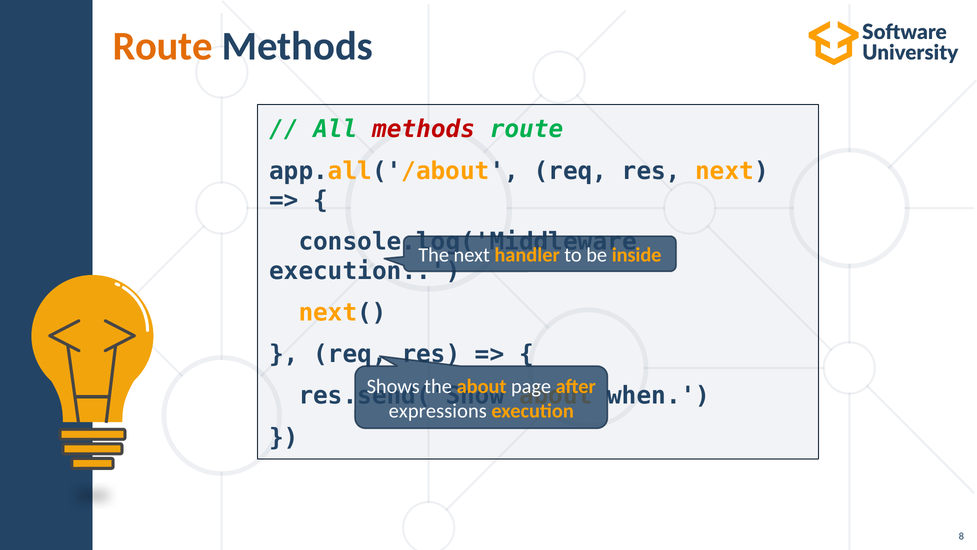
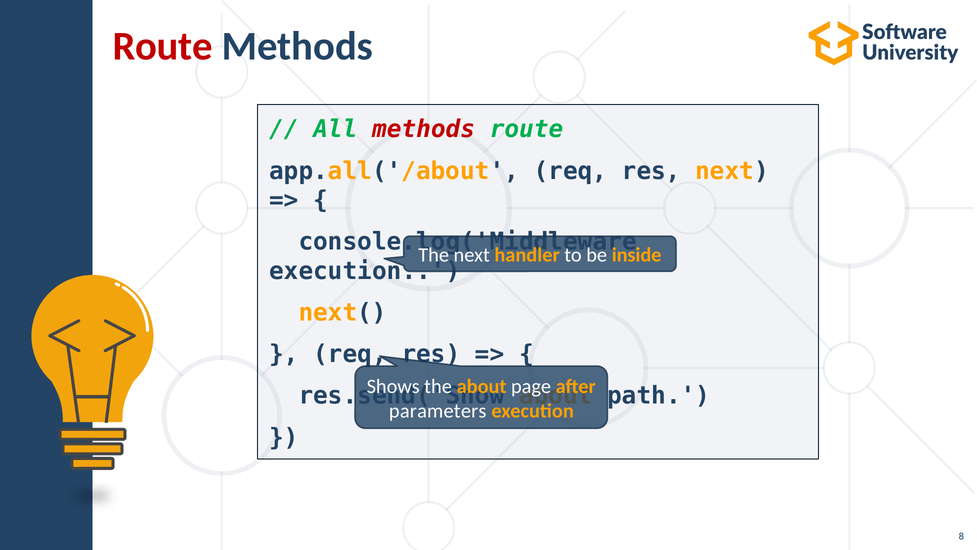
Route colour: orange -> red (163, 46)
when: when -> path (659, 396)
expressions: expressions -> parameters (438, 410)
